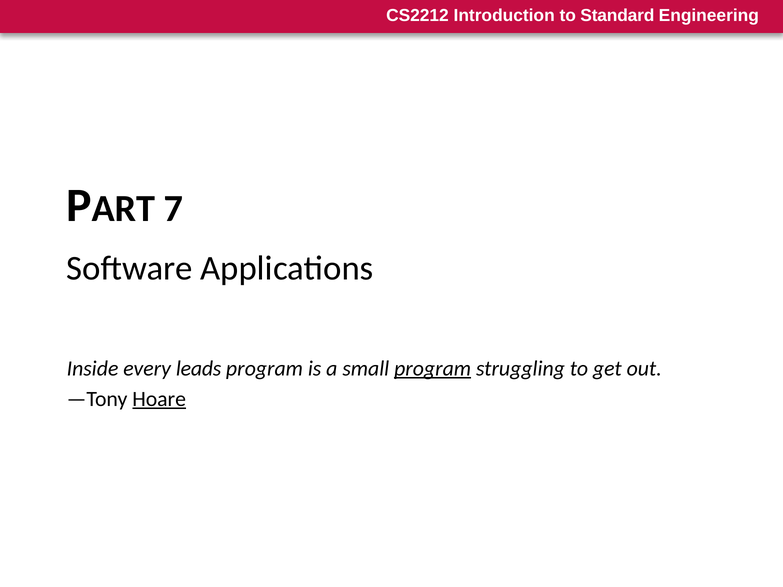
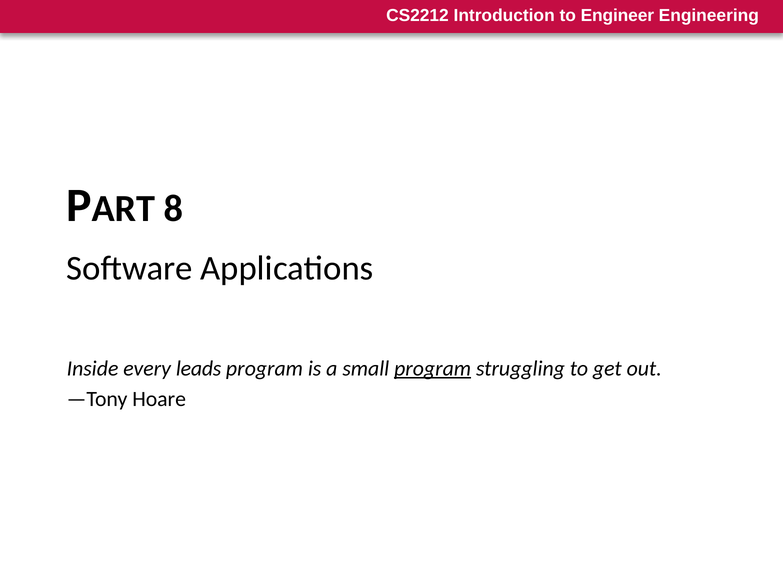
Standard: Standard -> Engineer (617, 15)
7: 7 -> 8 (173, 209)
Hoare underline: present -> none (159, 399)
